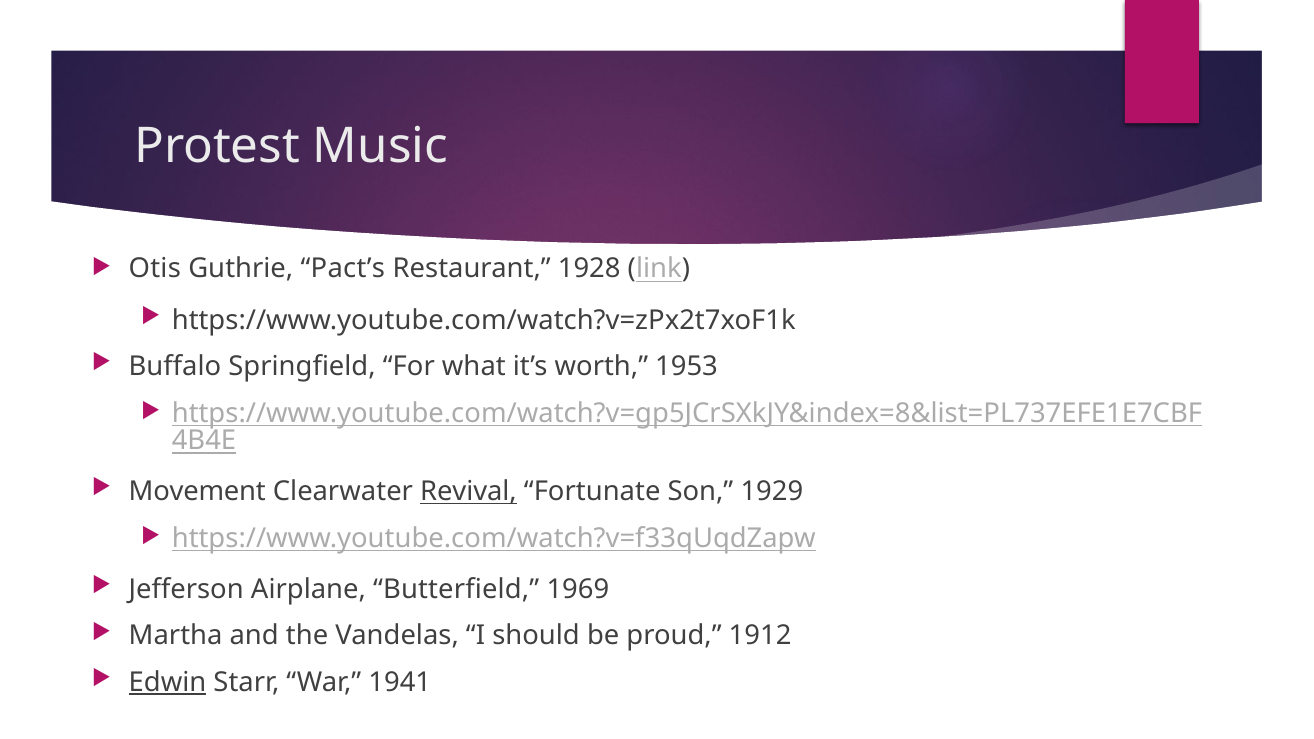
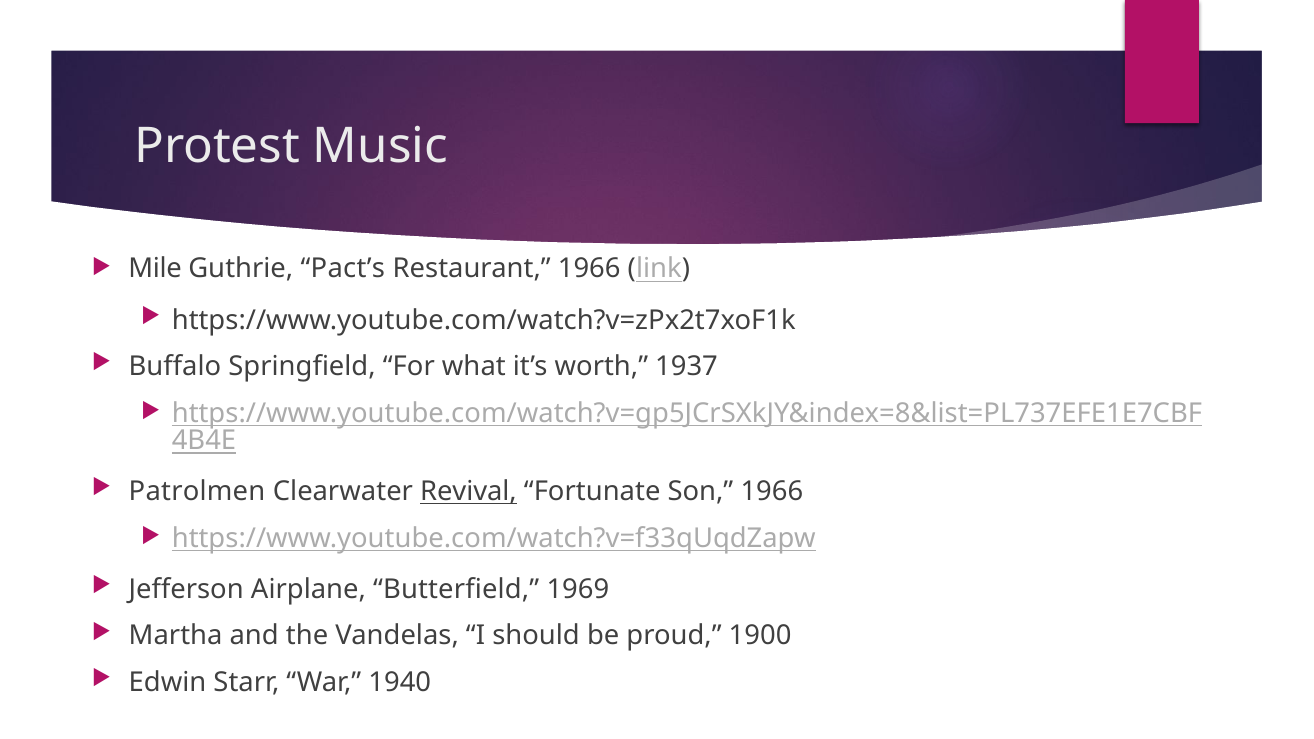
Otis: Otis -> Mile (155, 269)
Restaurant 1928: 1928 -> 1966 (589, 269)
1953: 1953 -> 1937 (687, 367)
Movement: Movement -> Patrolmen (197, 492)
Son 1929: 1929 -> 1966 (772, 492)
1912: 1912 -> 1900 (760, 636)
Edwin underline: present -> none (168, 683)
1941: 1941 -> 1940 (400, 683)
